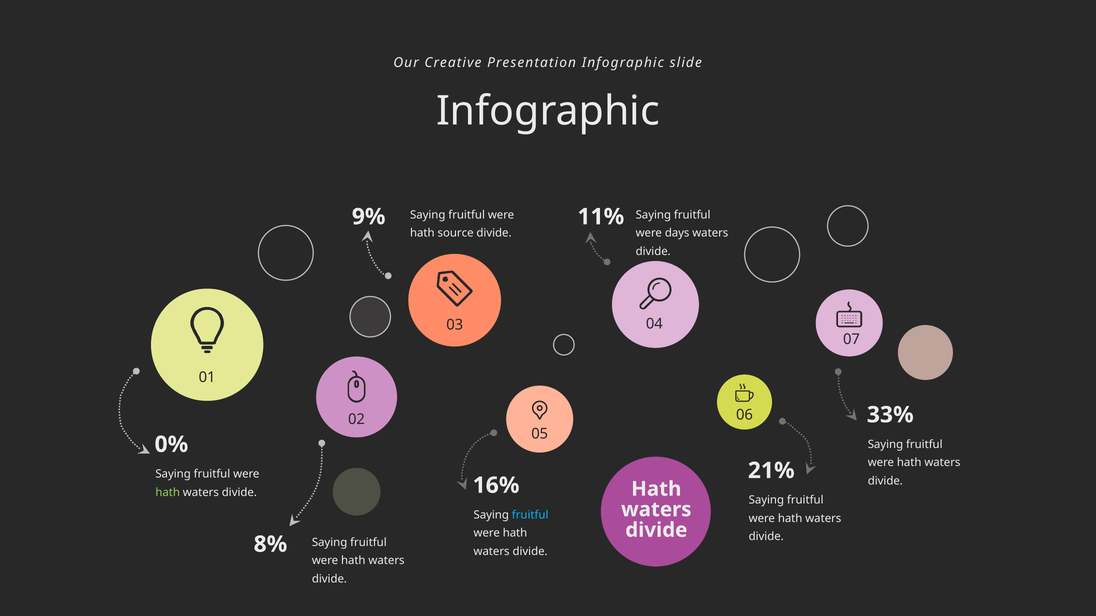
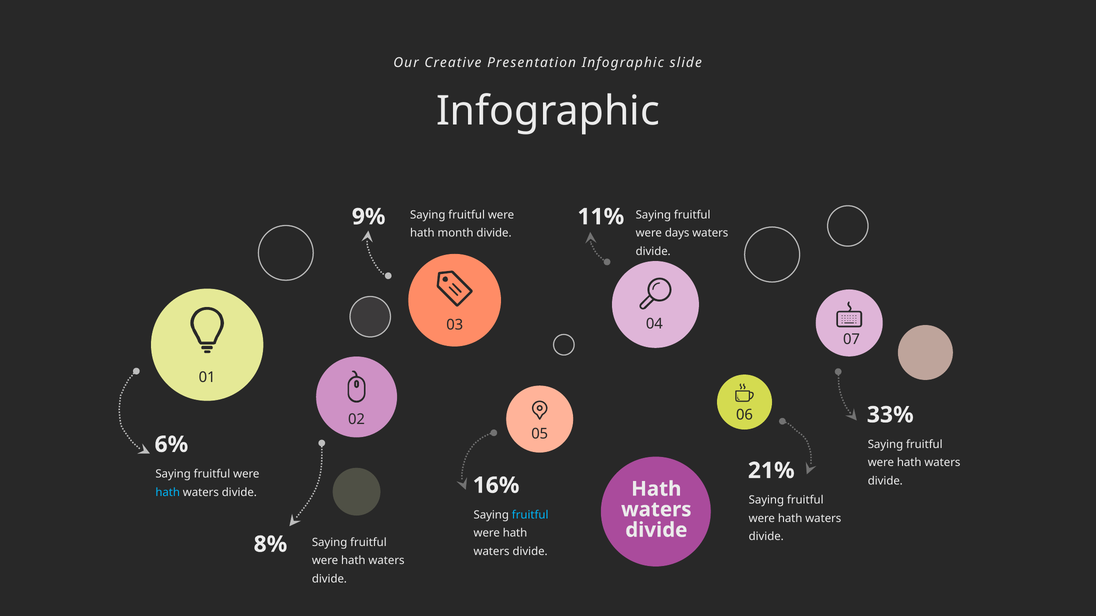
source: source -> month (456, 233)
0%: 0% -> 6% (171, 445)
hath colour: light green -> light blue (168, 493)
